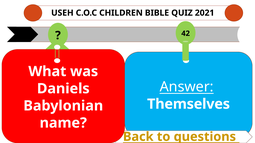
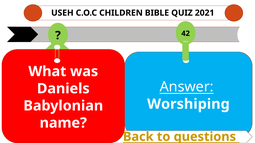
Themselves: Themselves -> Worshiping (188, 104)
